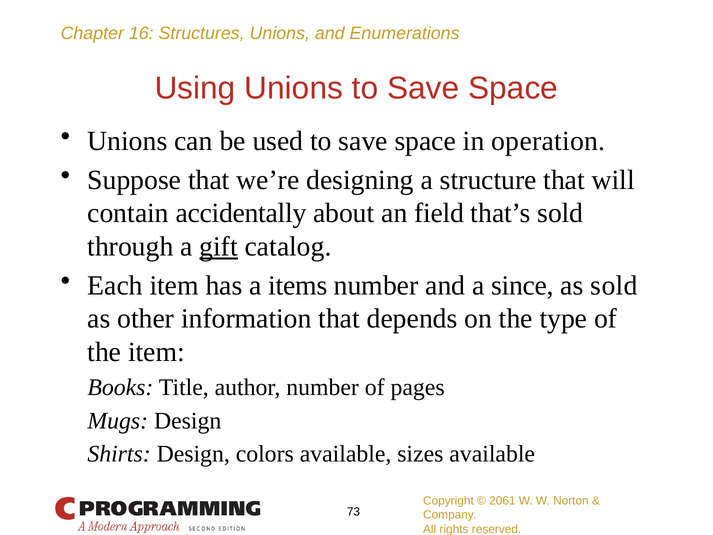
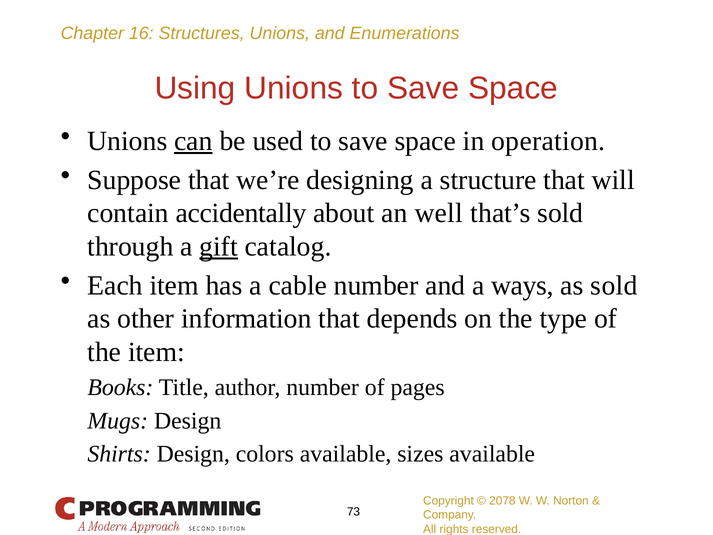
can underline: none -> present (193, 141)
field: field -> well (439, 213)
items: items -> cable (298, 285)
since: since -> ways (523, 285)
2061: 2061 -> 2078 (502, 500)
